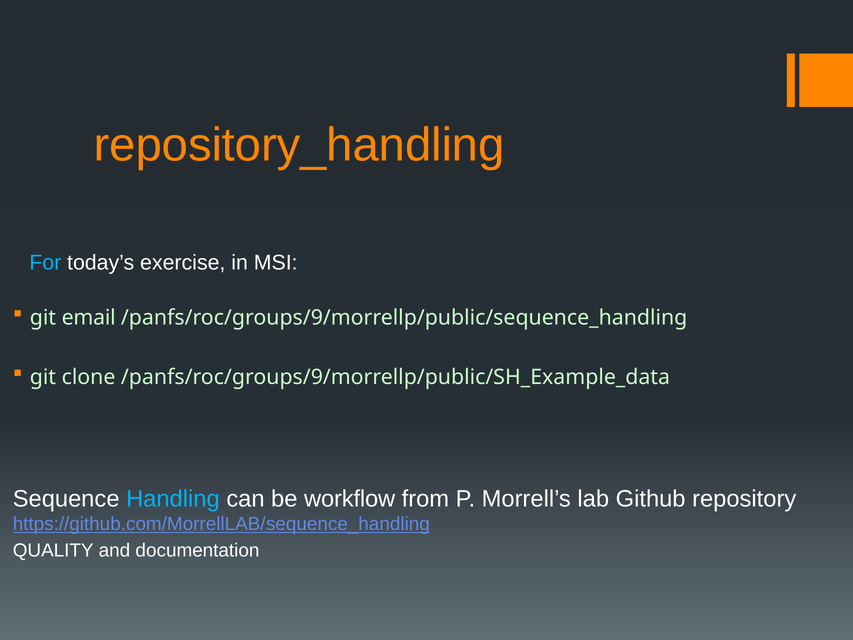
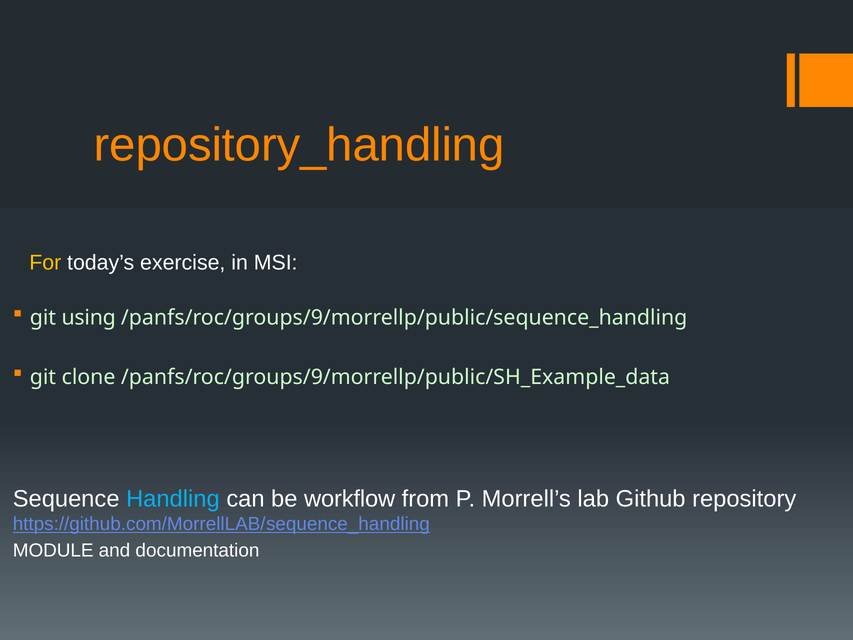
For colour: light blue -> yellow (45, 262)
email: email -> using (89, 318)
QUALITY: QUALITY -> MODULE (53, 551)
